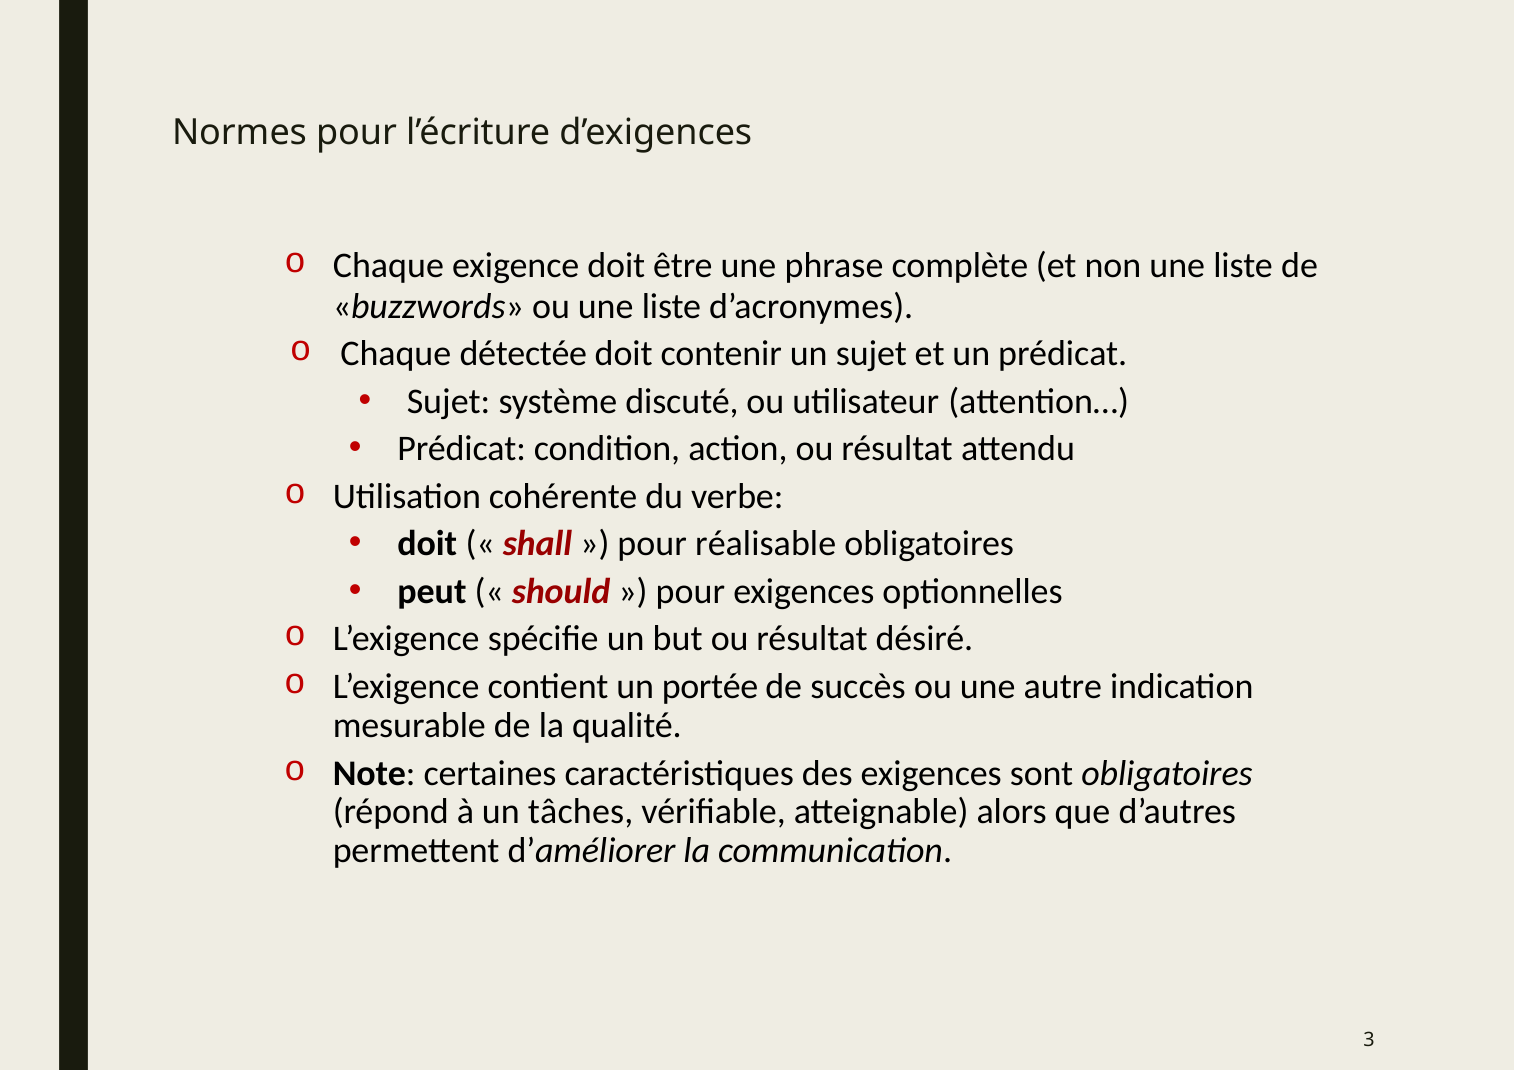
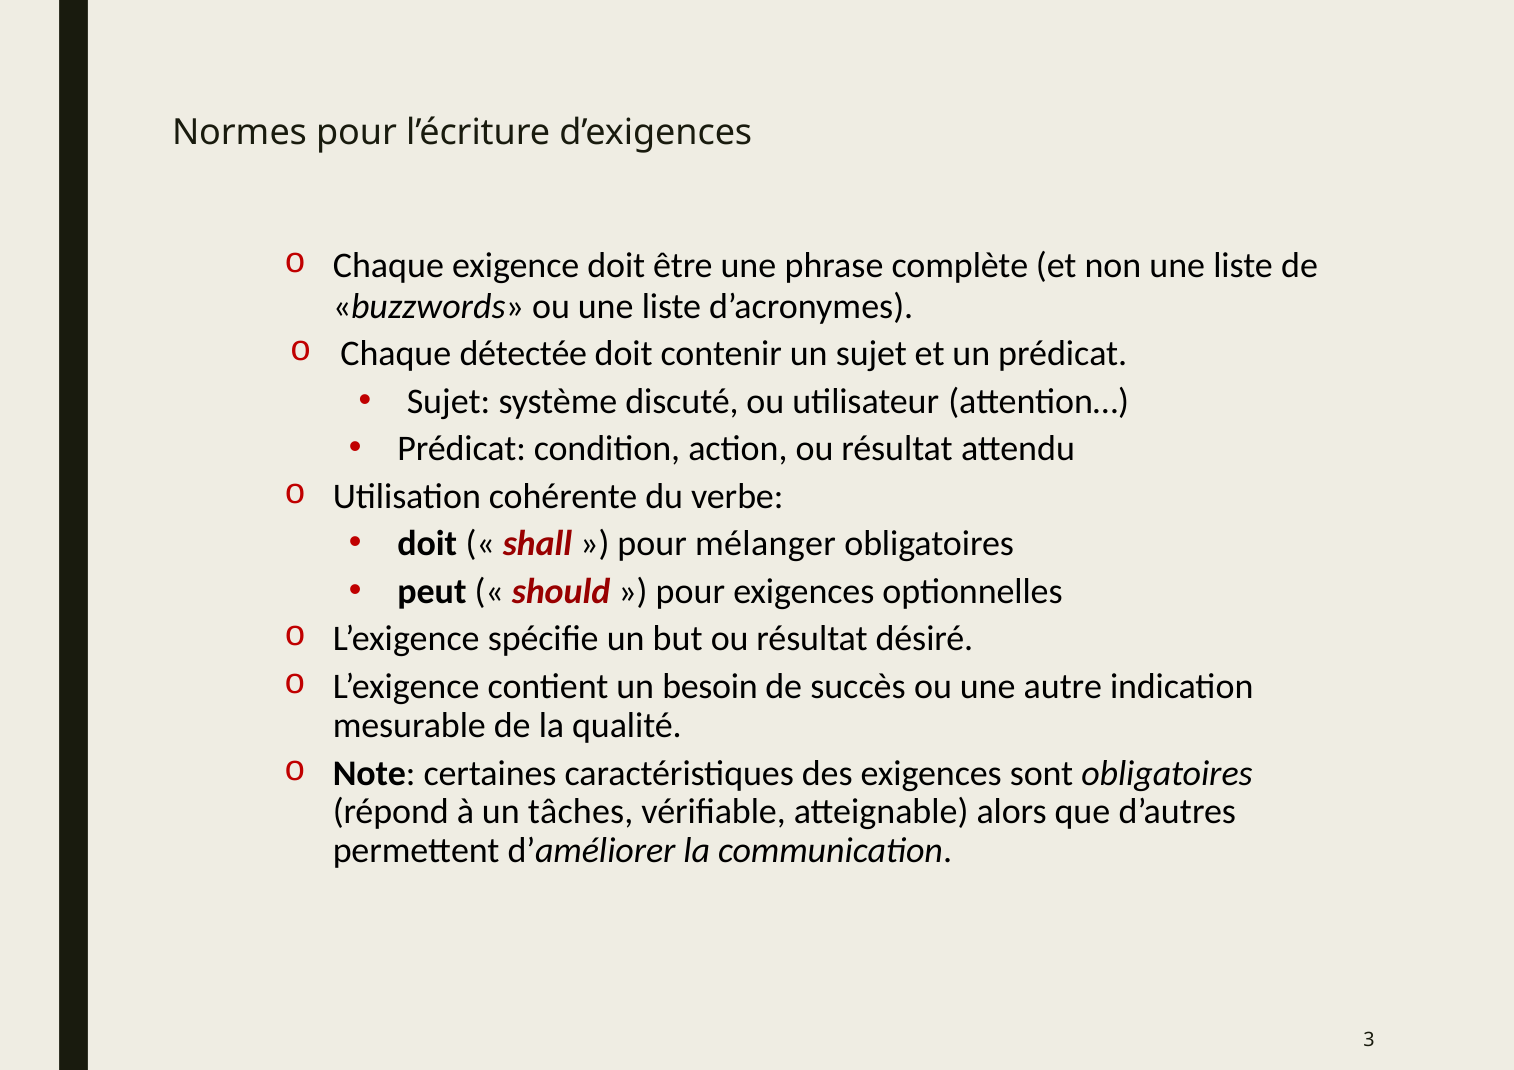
réalisable: réalisable -> mélanger (766, 544)
portée: portée -> besoin (710, 687)
